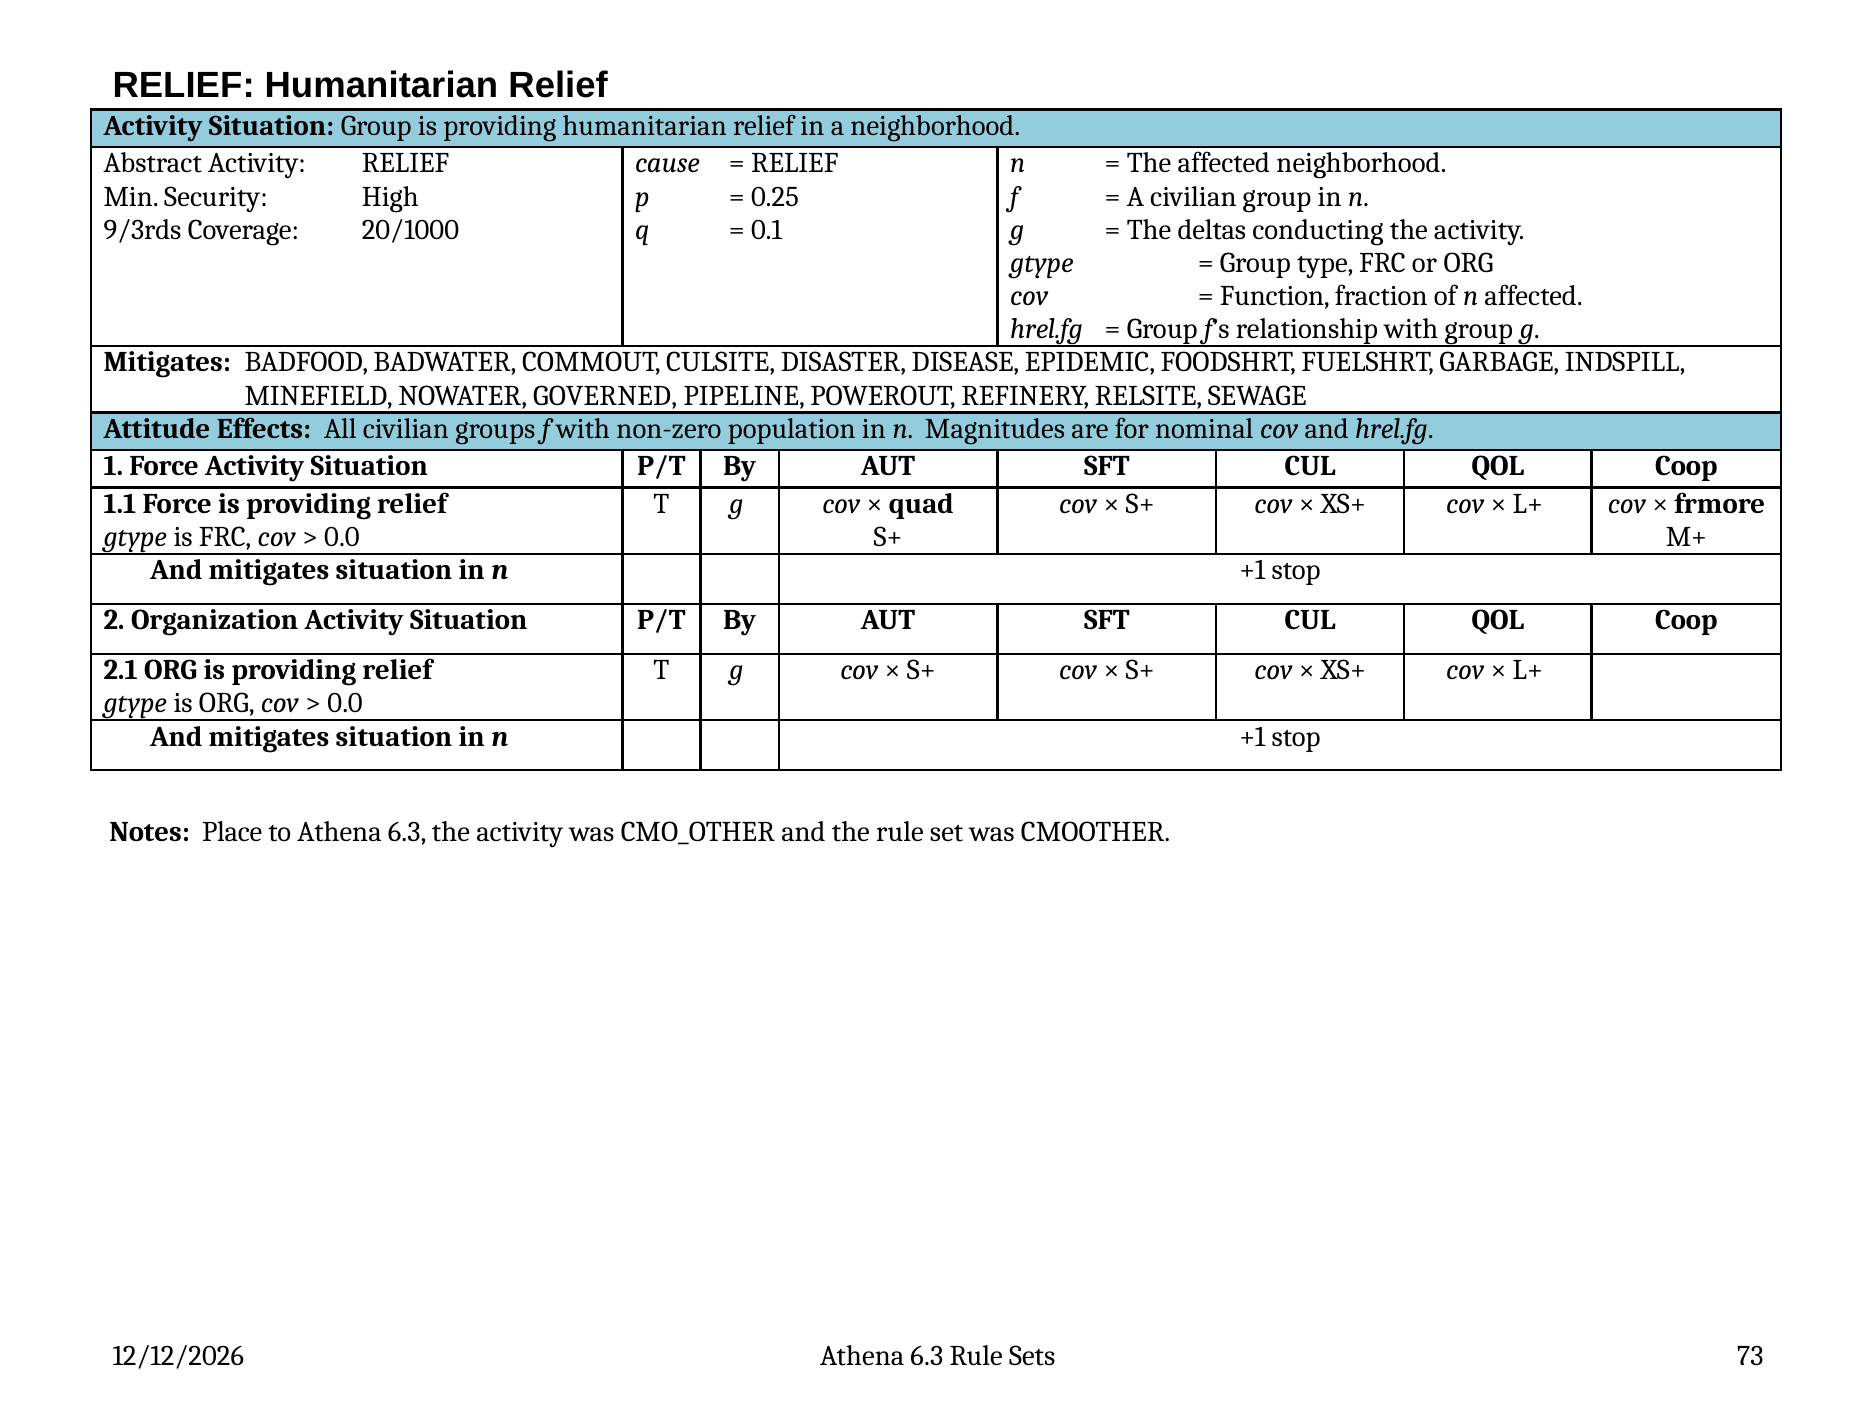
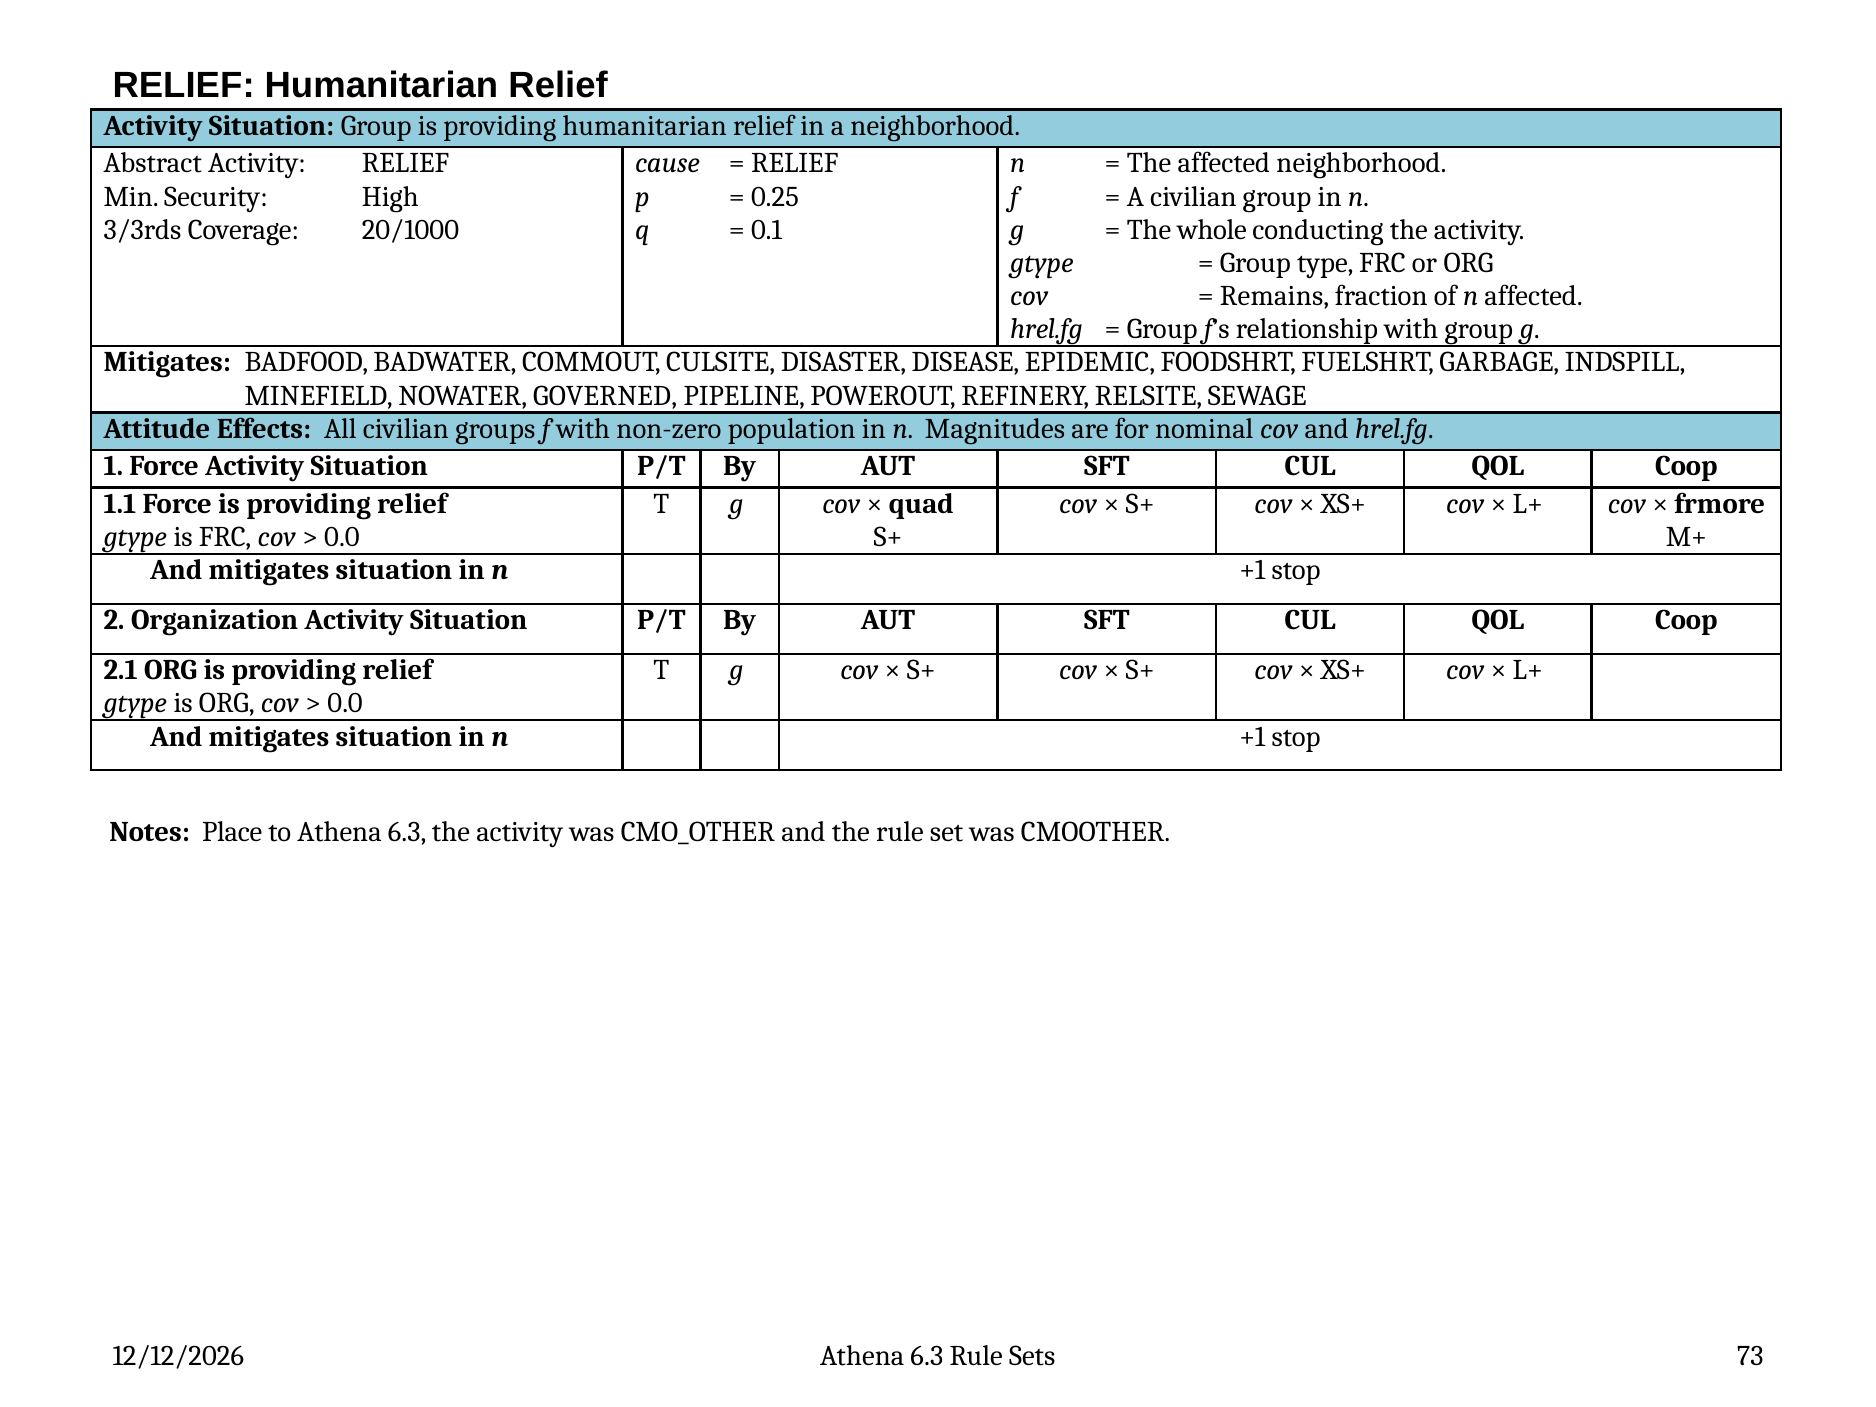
9/3rds: 9/3rds -> 3/3rds (142, 230)
deltas: deltas -> whole (1212, 230)
Function: Function -> Remains (1275, 296)
